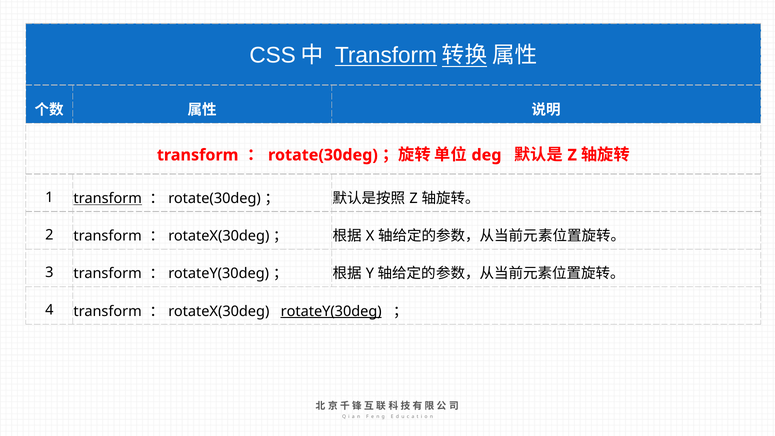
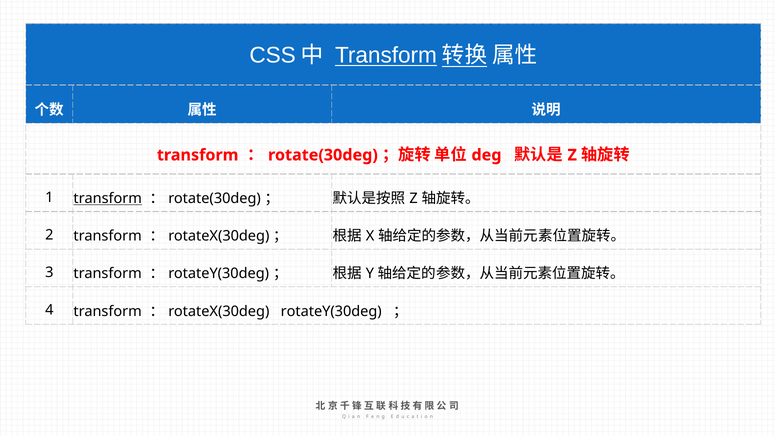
rotateY(30deg underline: present -> none (331, 311)
